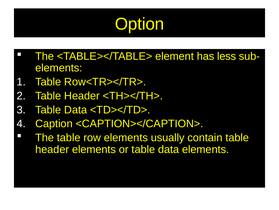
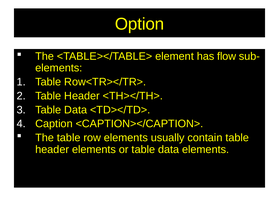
less: less -> flow (227, 56)
